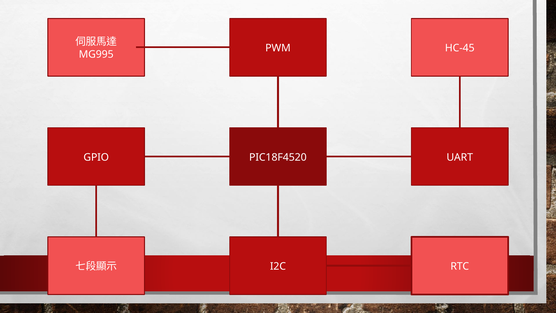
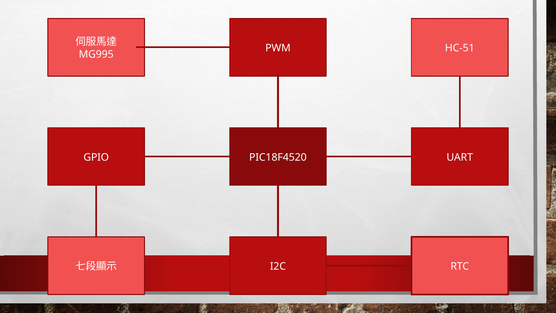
HC-45: HC-45 -> HC-51 (460, 48)
